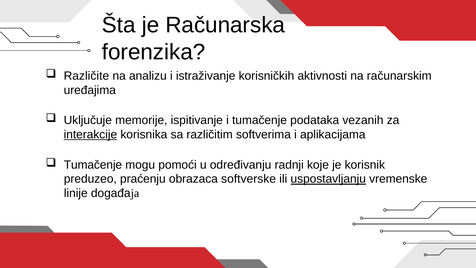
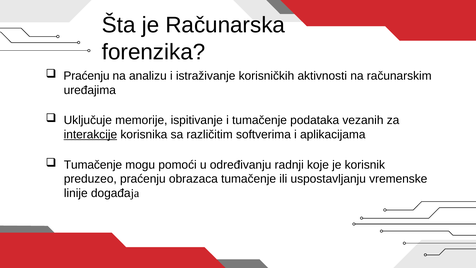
Različite: Različite -> Praćenju (87, 76)
obrazaca softverske: softverske -> tumačenje (249, 179)
uspostavljanju underline: present -> none (328, 179)
